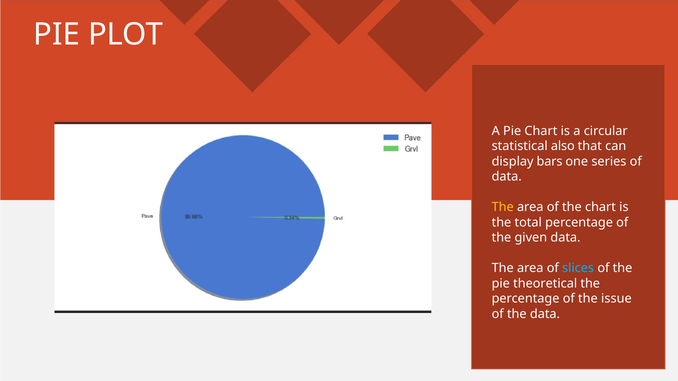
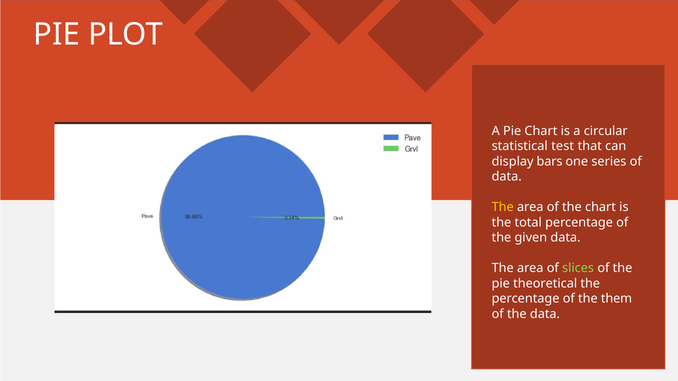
also: also -> test (563, 146)
slices colour: light blue -> light green (578, 268)
issue: issue -> them (617, 299)
